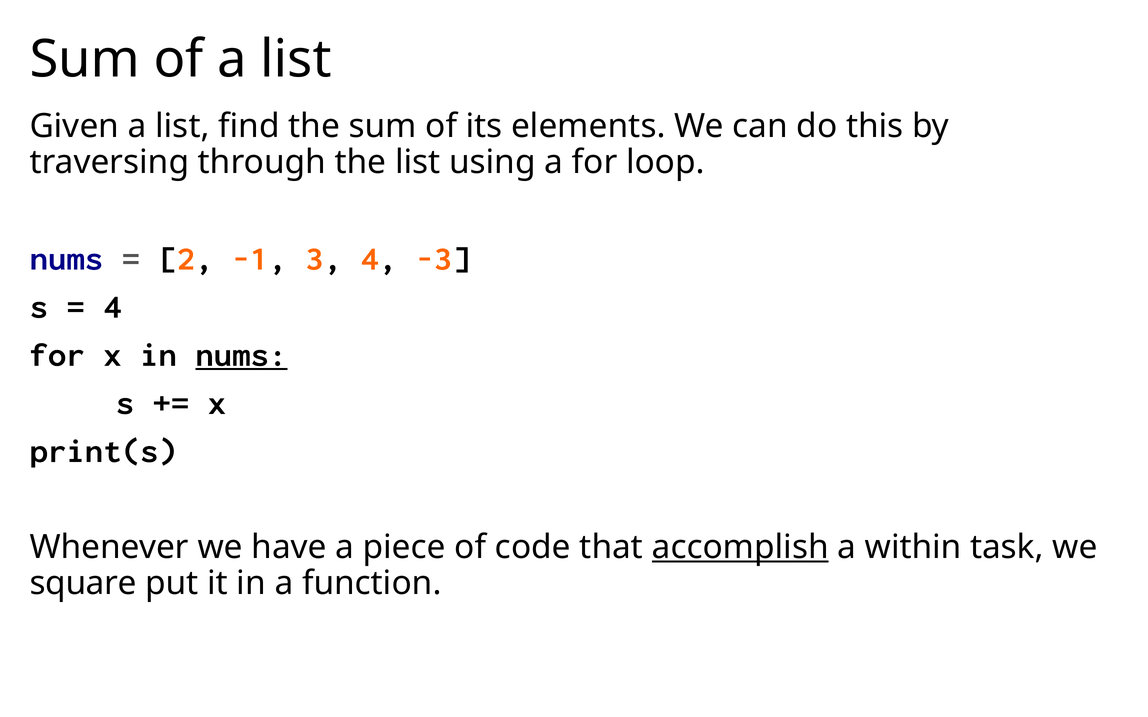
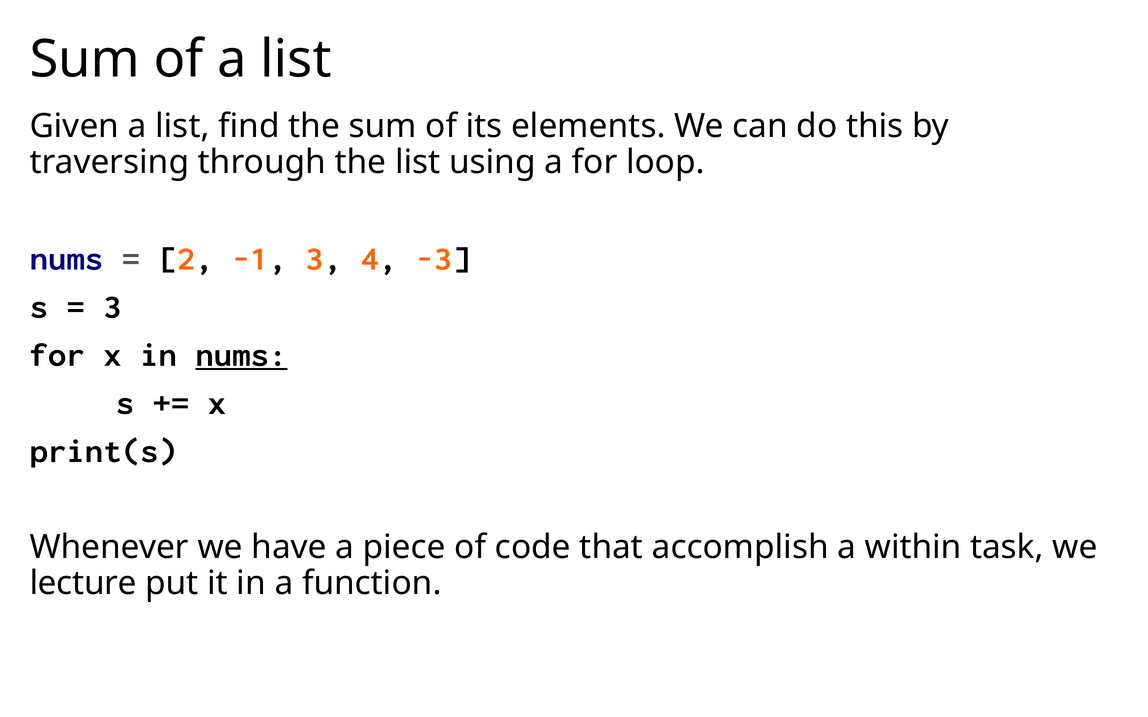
4: 4 -> 3 (112, 307)
accomplish underline: present -> none (740, 548)
square: square -> lecture (83, 584)
